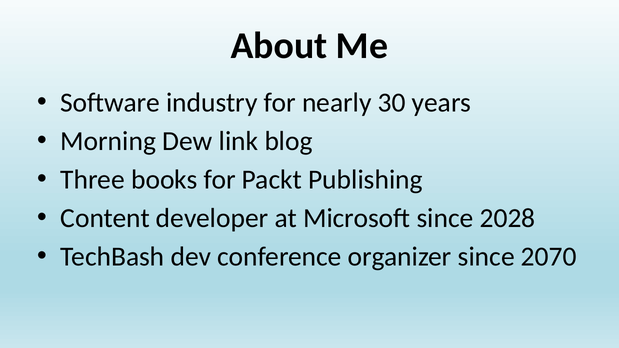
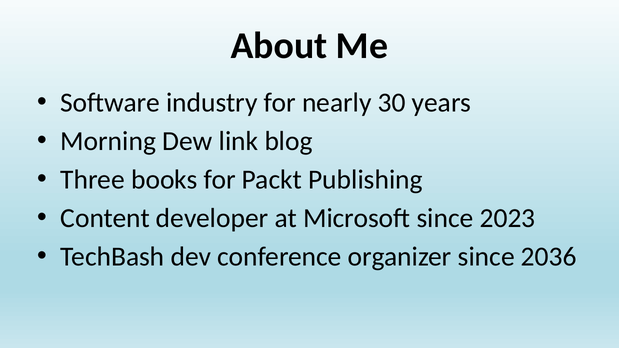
2028: 2028 -> 2023 (508, 218)
2070: 2070 -> 2036 (549, 257)
